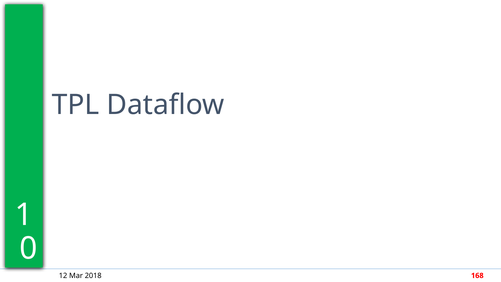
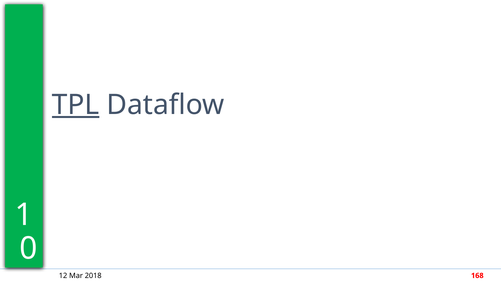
TPL underline: none -> present (76, 105)
